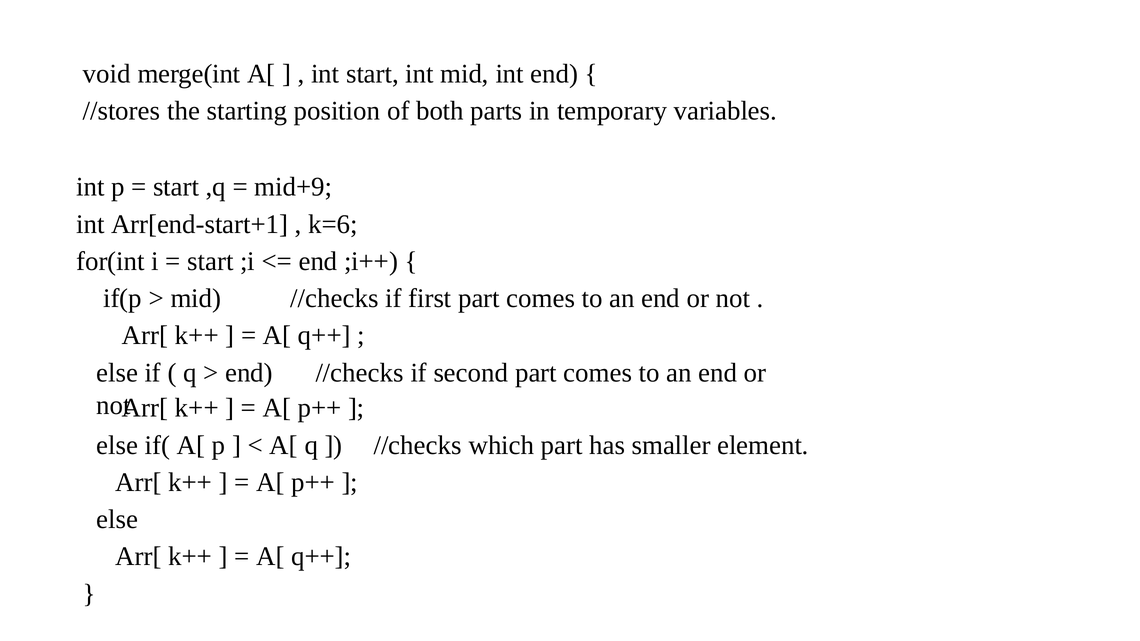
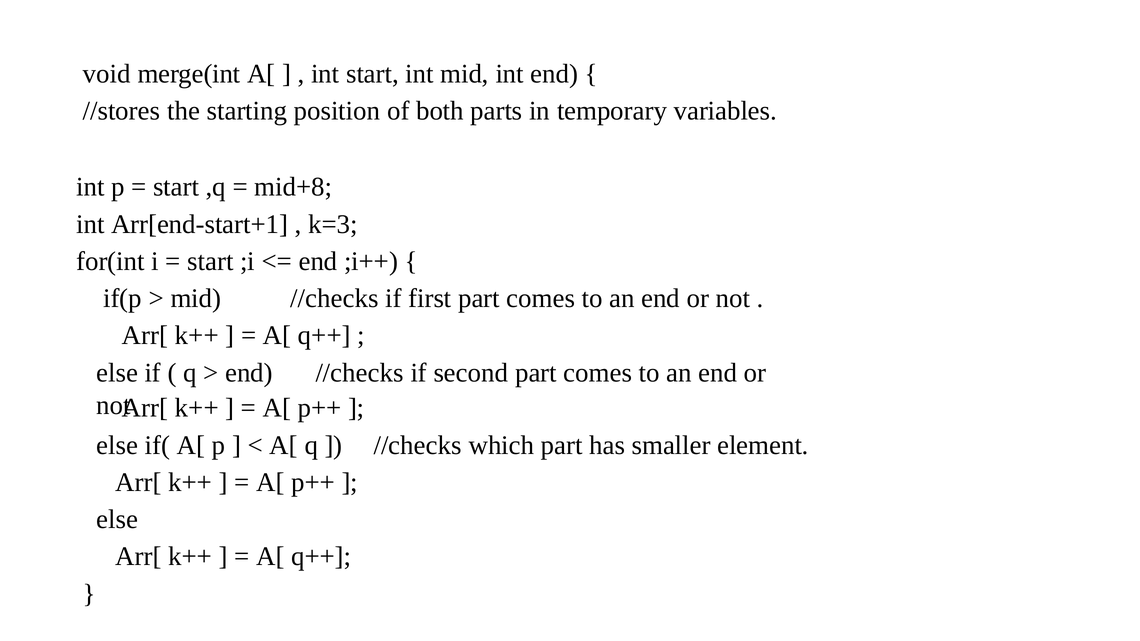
mid+9: mid+9 -> mid+8 (293, 187)
k=6: k=6 -> k=3 (333, 224)
